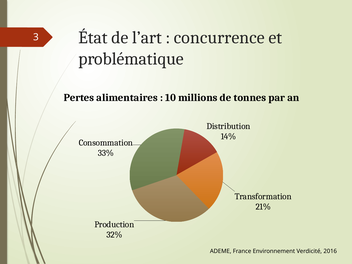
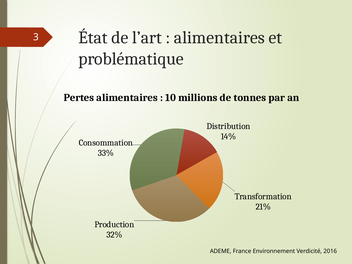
concurrence: concurrence -> alimentaires (219, 38)
